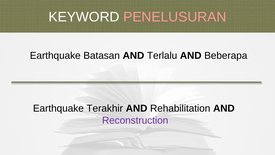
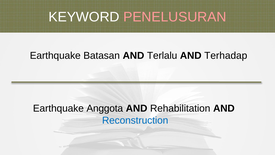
Beberapa: Beberapa -> Terhadap (226, 56)
Terakhir: Terakhir -> Anggota (105, 108)
Reconstruction colour: purple -> blue (135, 120)
